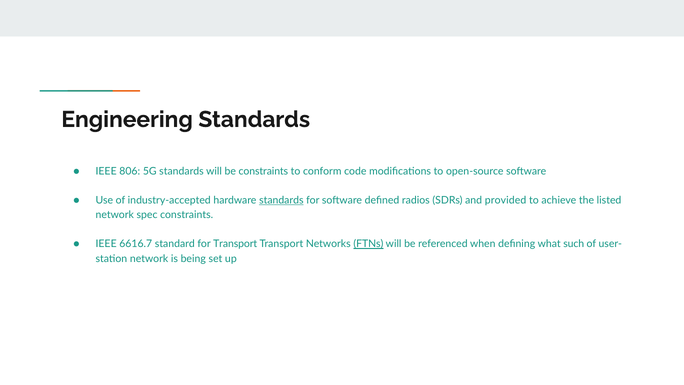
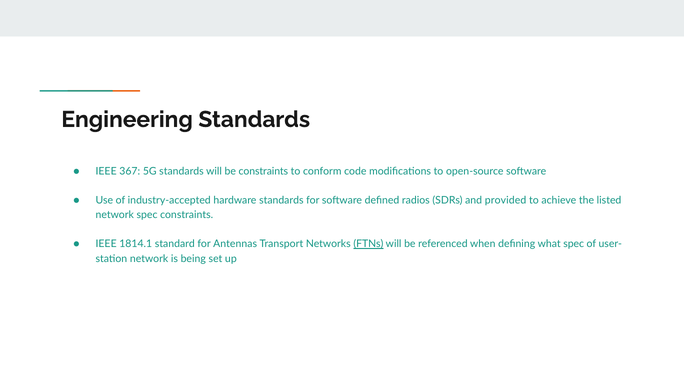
806: 806 -> 367 (130, 171)
standards underline: present -> none (281, 200)
6616.7: 6616.7 -> 1814.1 (136, 244)
for Transport: Transport -> Antennas (235, 244)
what such: such -> spec (574, 244)
